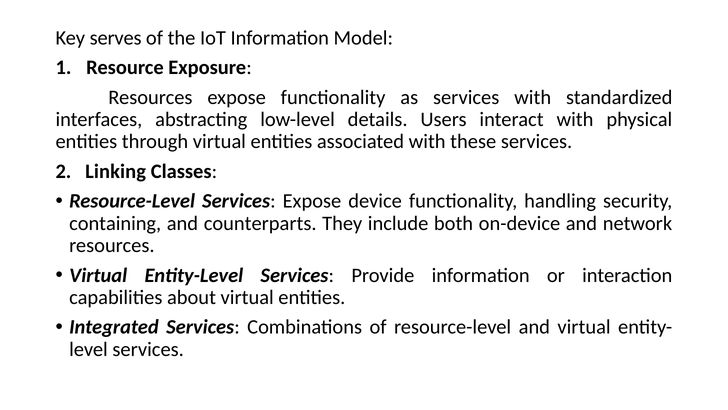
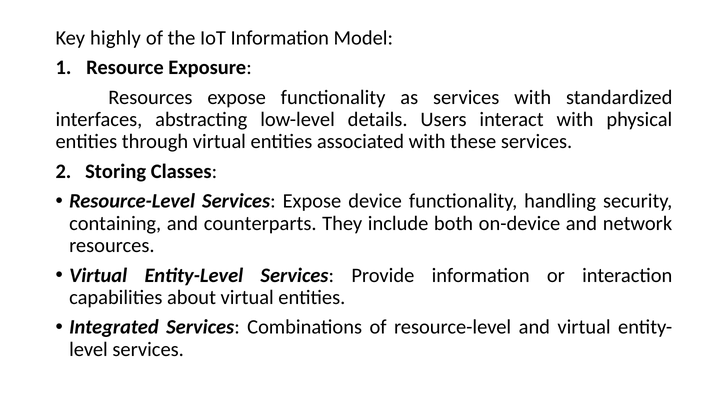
serves: serves -> highly (115, 38)
Linking: Linking -> Storing (116, 171)
